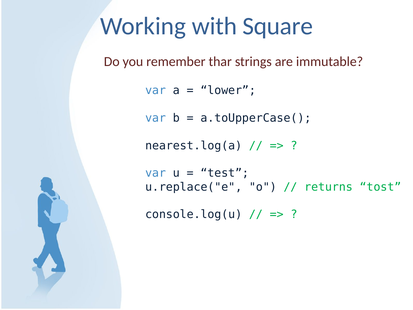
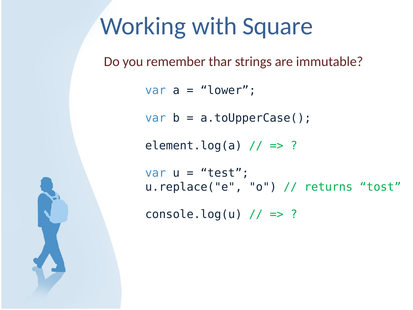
nearest.log(a: nearest.log(a -> element.log(a (194, 145)
